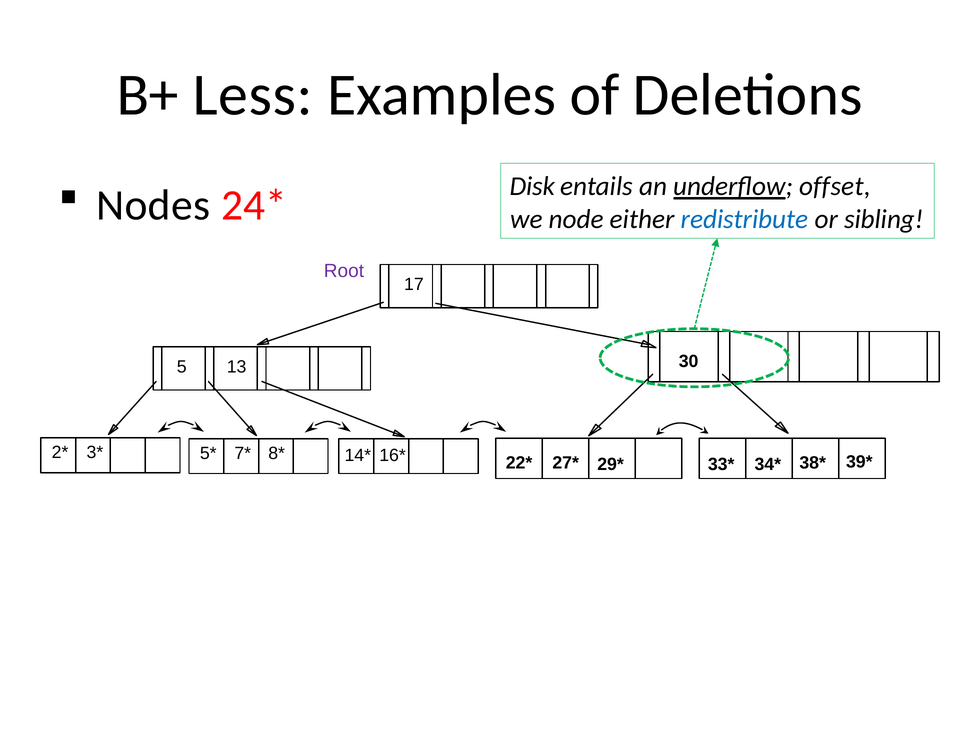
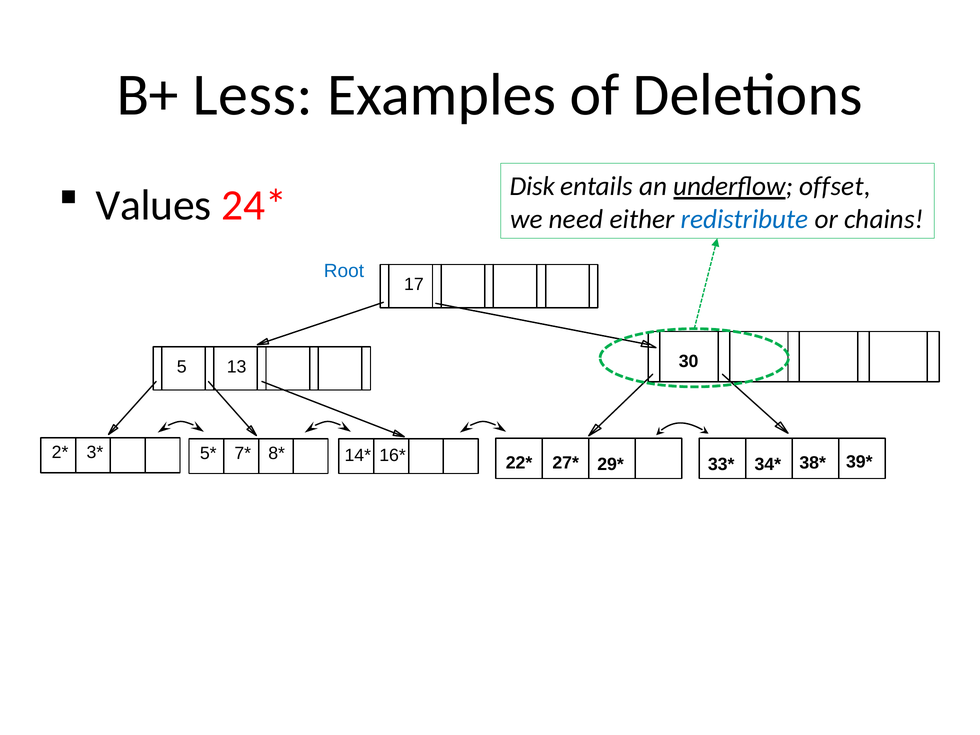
Nodes: Nodes -> Values (154, 206)
node: node -> need (576, 219)
sibling: sibling -> chains (884, 219)
Root colour: purple -> blue (344, 271)
